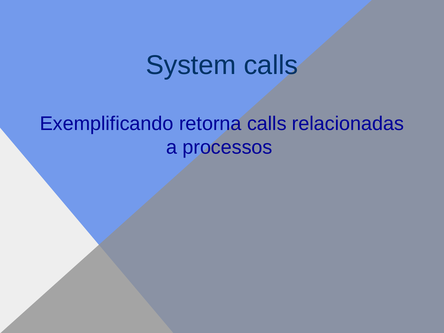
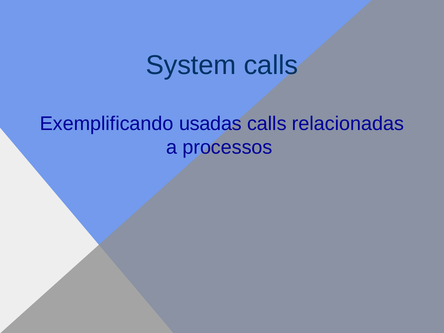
retorna: retorna -> usadas (210, 124)
